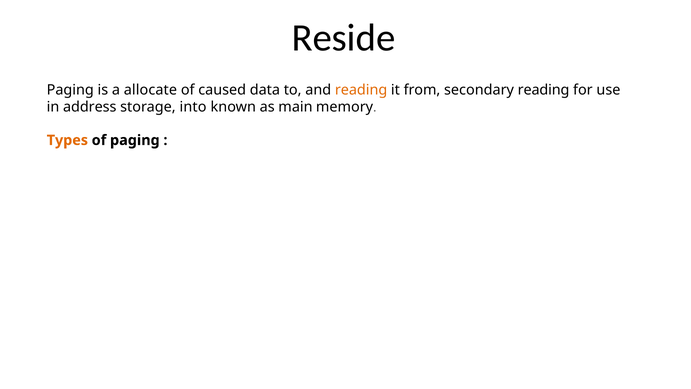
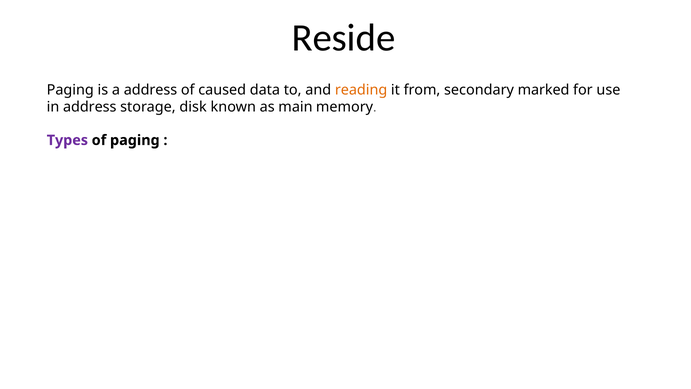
a allocate: allocate -> address (150, 90)
secondary reading: reading -> marked (544, 90)
into: into -> disk (193, 107)
Types colour: orange -> purple (67, 140)
